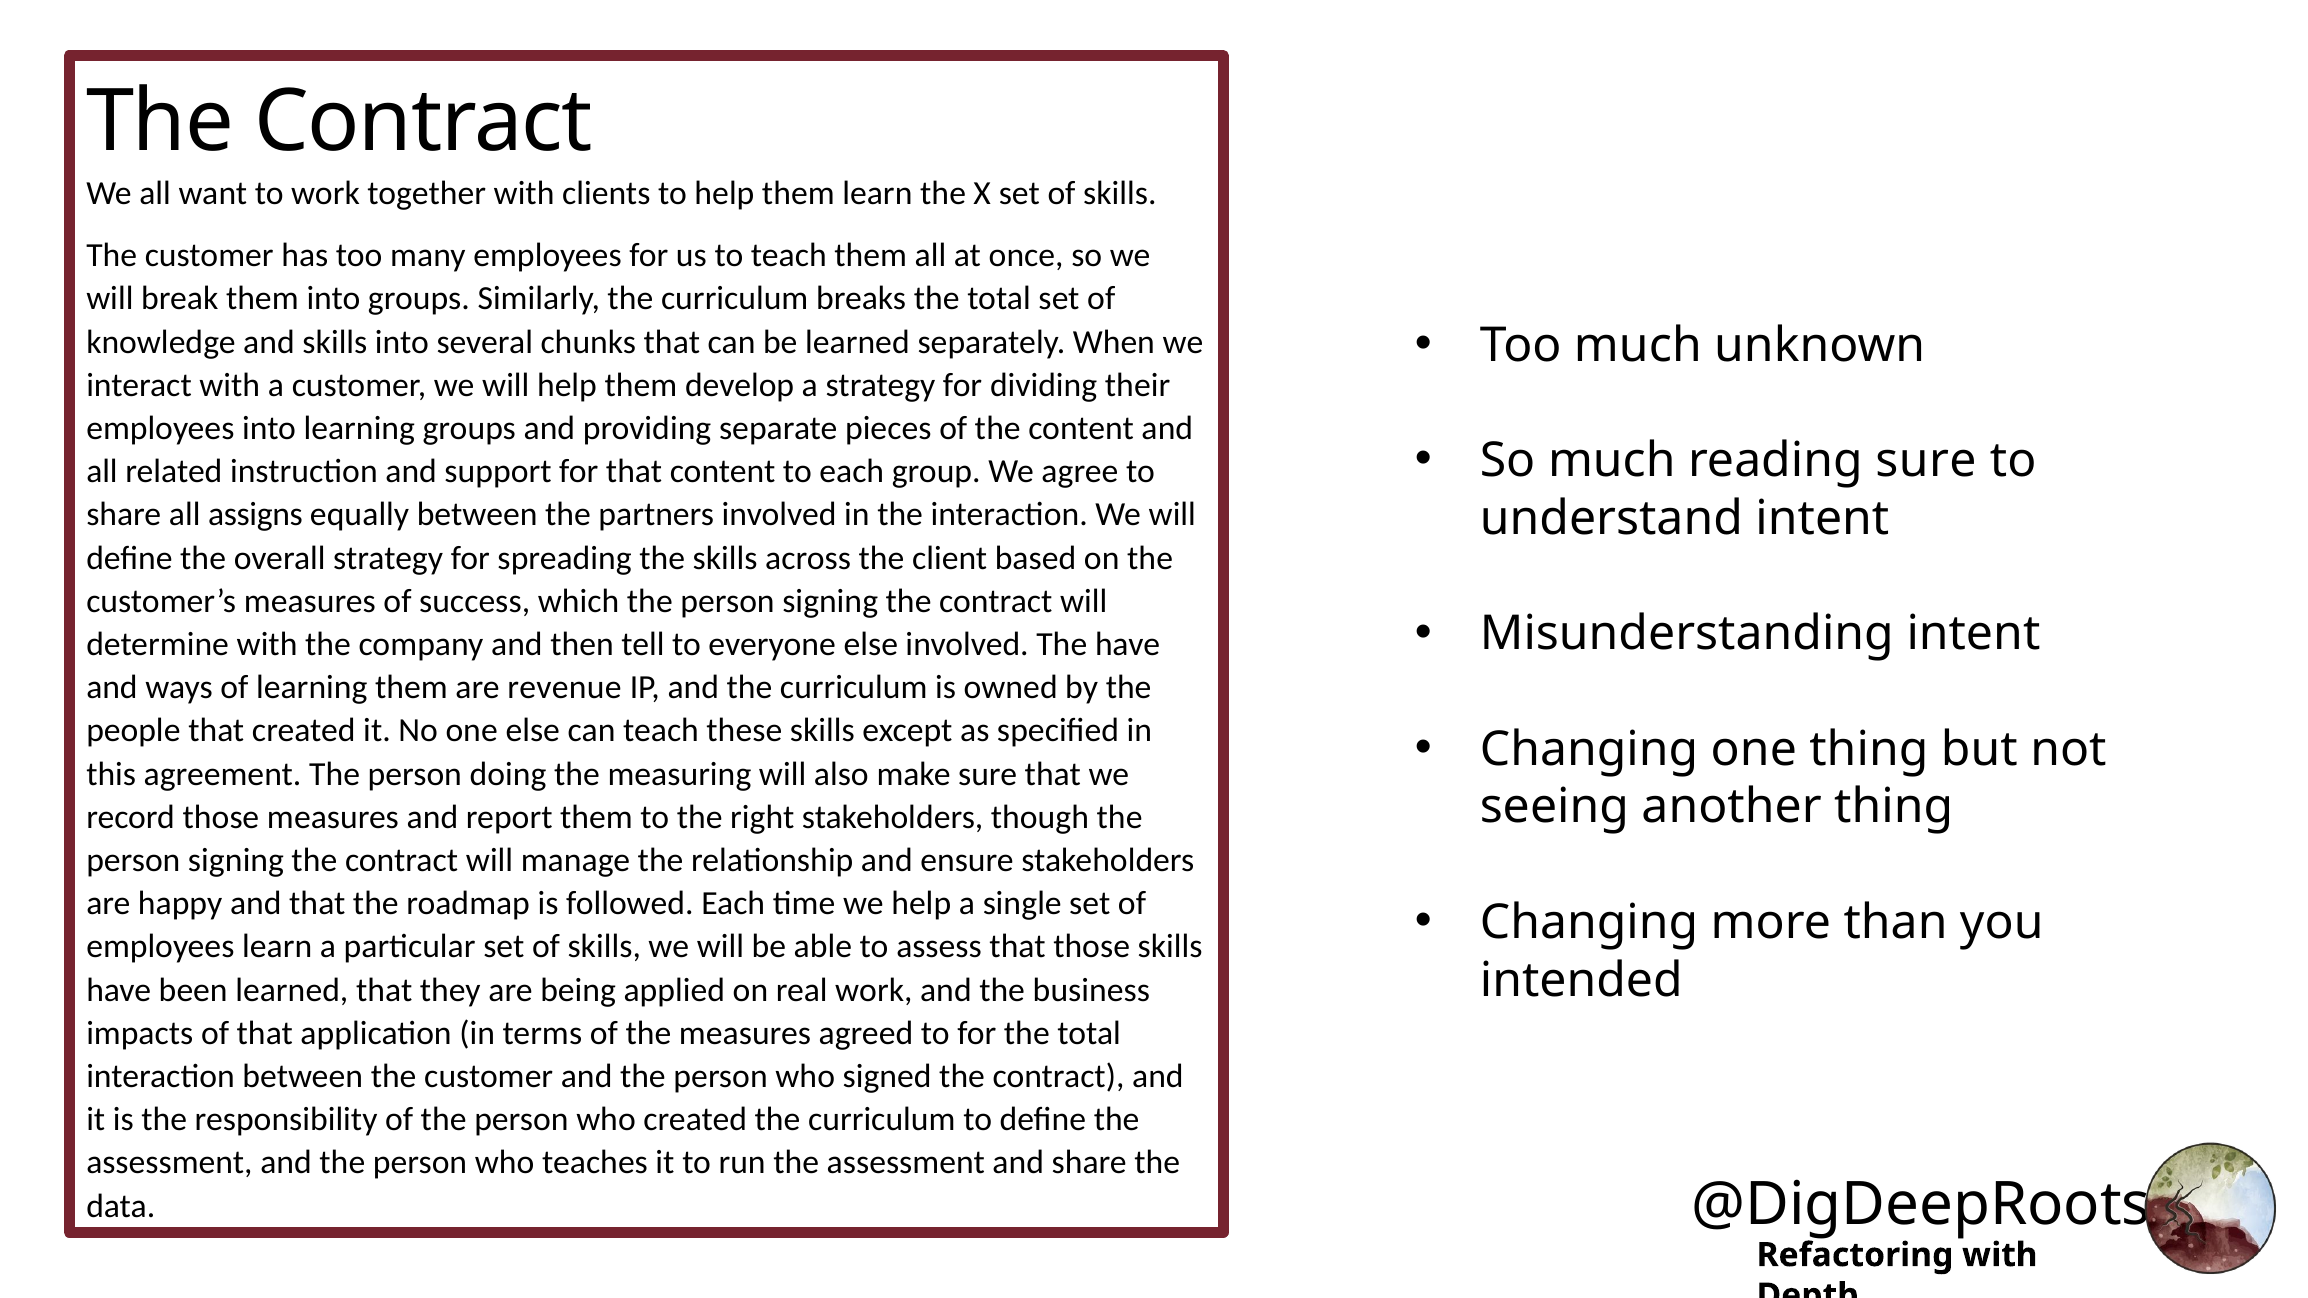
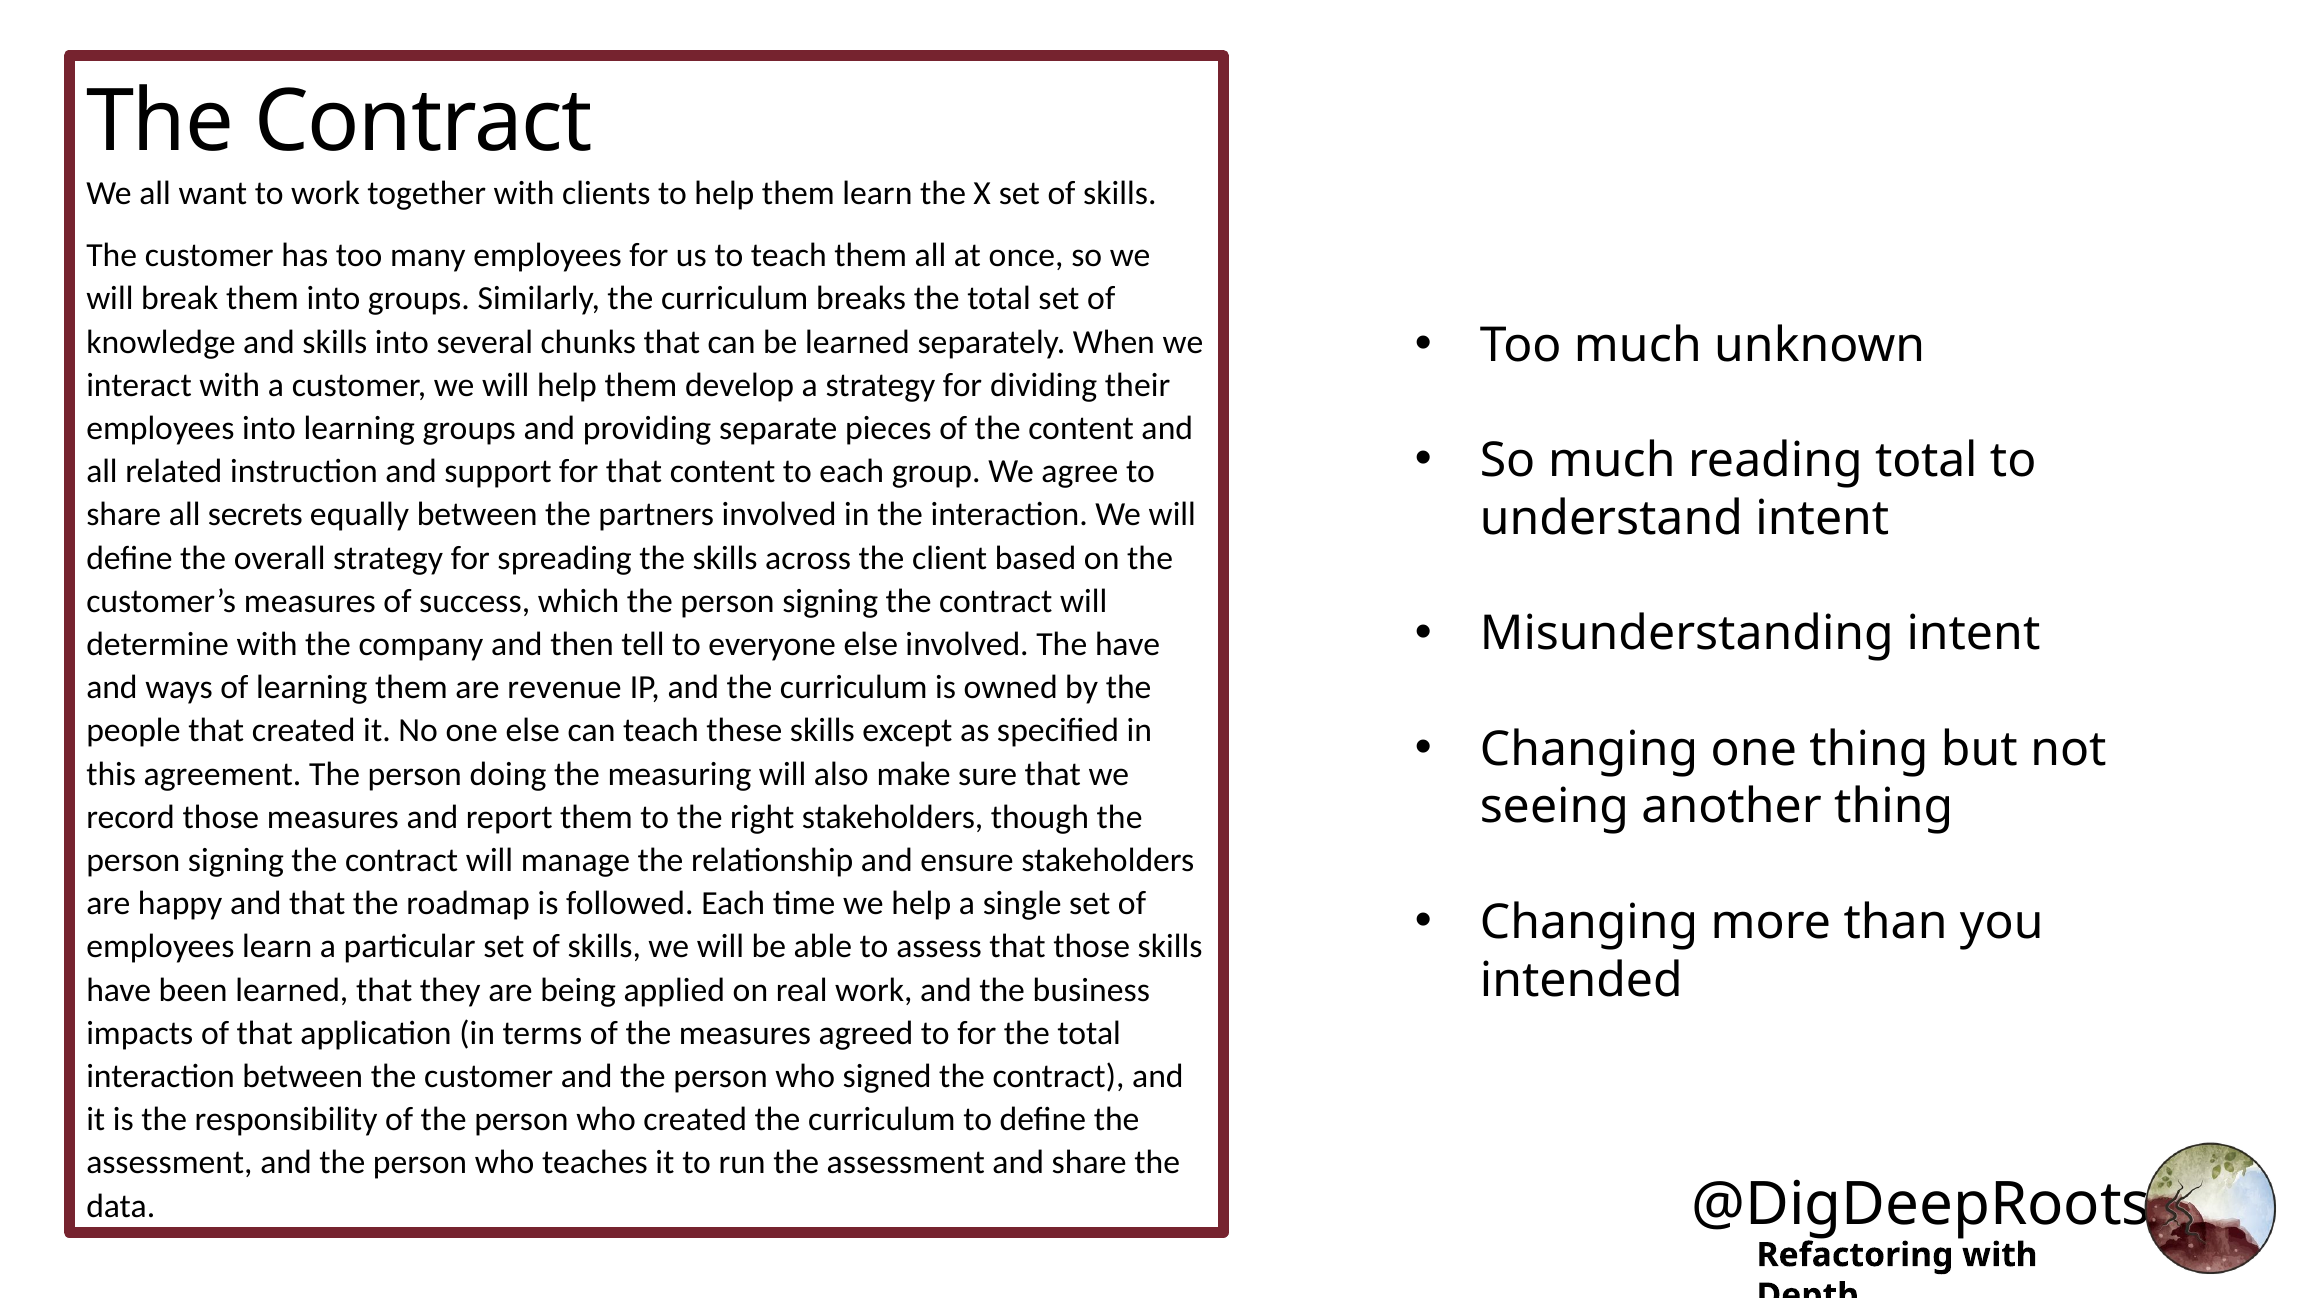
reading sure: sure -> total (1926, 461)
assigns: assigns -> secrets (255, 515)
